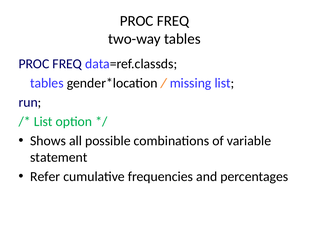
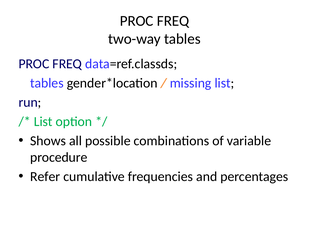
statement: statement -> procedure (59, 157)
